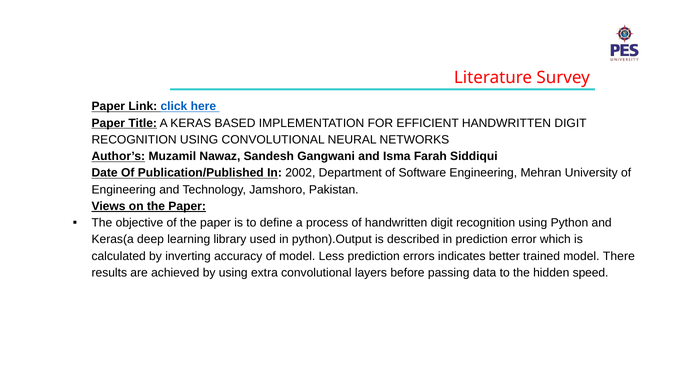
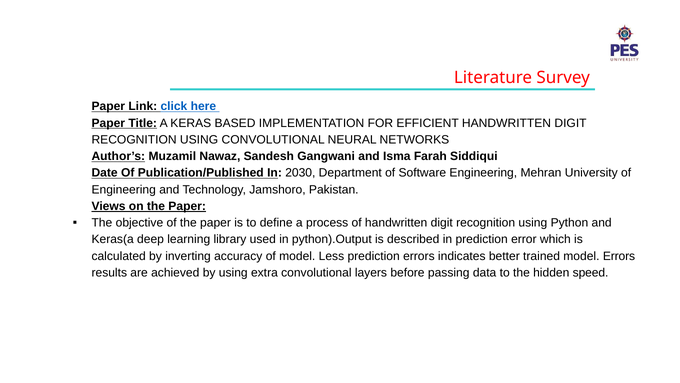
2002: 2002 -> 2030 (300, 173)
model There: There -> Errors (619, 256)
